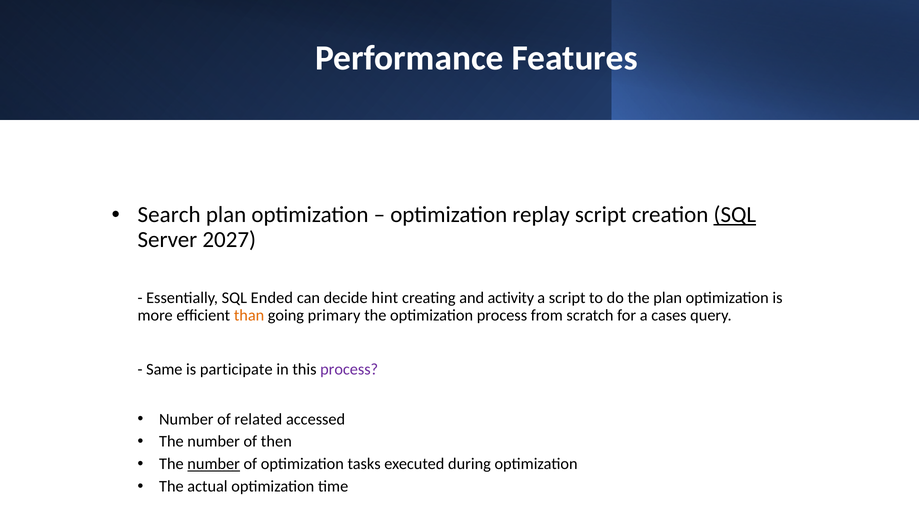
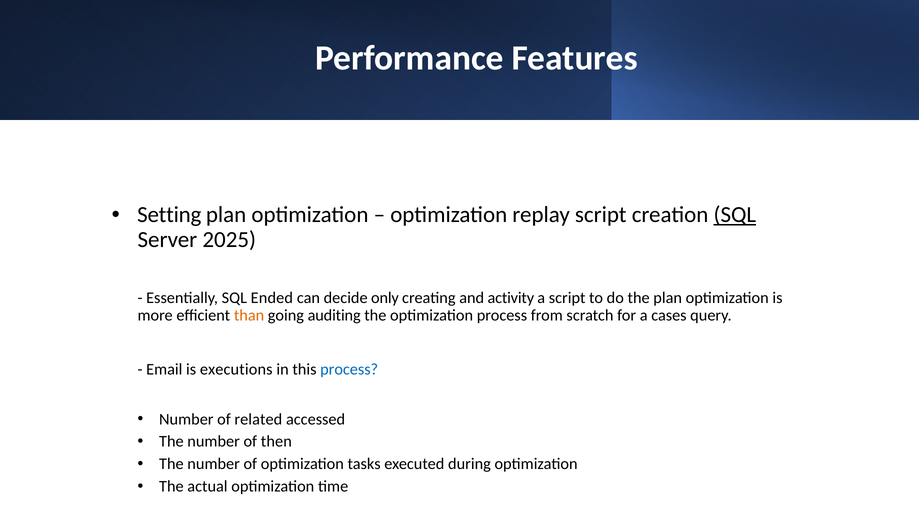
Search: Search -> Setting (169, 215)
2027: 2027 -> 2025 (229, 240)
hint: hint -> only (385, 298)
primary: primary -> auditing (334, 315)
Same: Same -> Email (164, 370)
participate: participate -> executions (236, 370)
process colour: purple -> blue (349, 370)
number underline: present -> none (214, 464)
